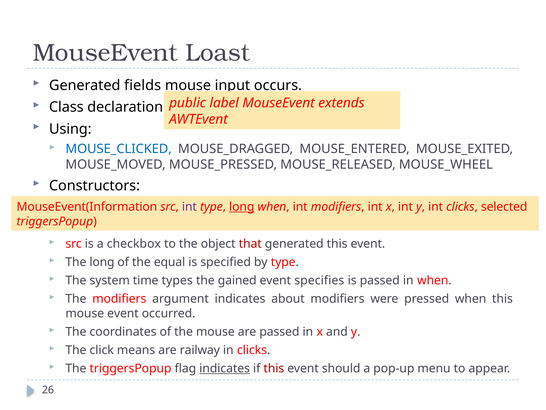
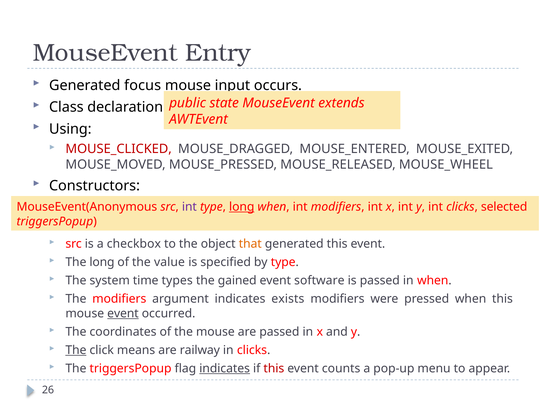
Loast: Loast -> Entry (218, 53)
fields: fields -> focus (143, 85)
label: label -> state (224, 103)
MOUSE_CLICKED colour: blue -> red (119, 149)
MouseEvent(Information: MouseEvent(Information -> MouseEvent(Anonymous (87, 207)
that colour: red -> orange (250, 243)
equal: equal -> value (169, 262)
specifies: specifies -> software (319, 280)
about: about -> exists (288, 298)
event underline: none -> present (123, 313)
The underline: none -> present (76, 350)
should: should -> counts (341, 368)
